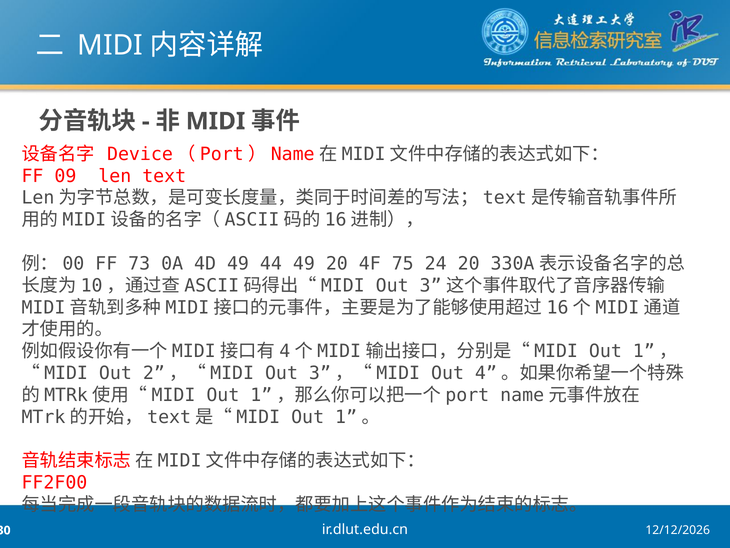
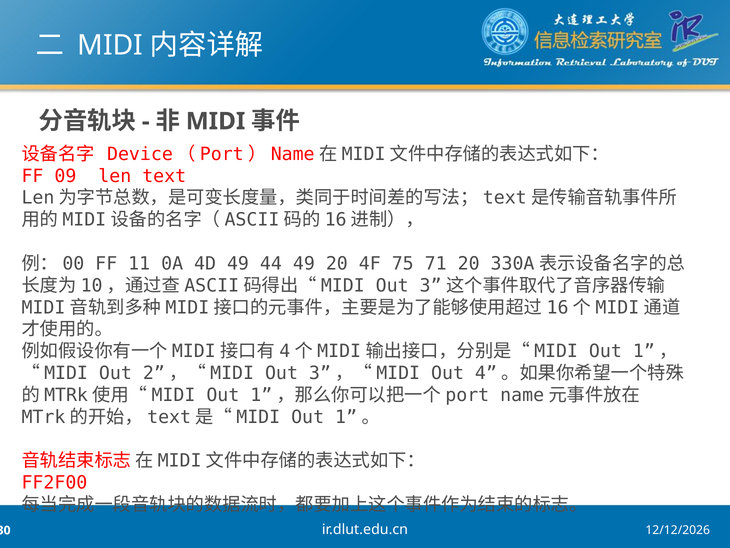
73: 73 -> 11 (139, 263)
24: 24 -> 71 (436, 263)
